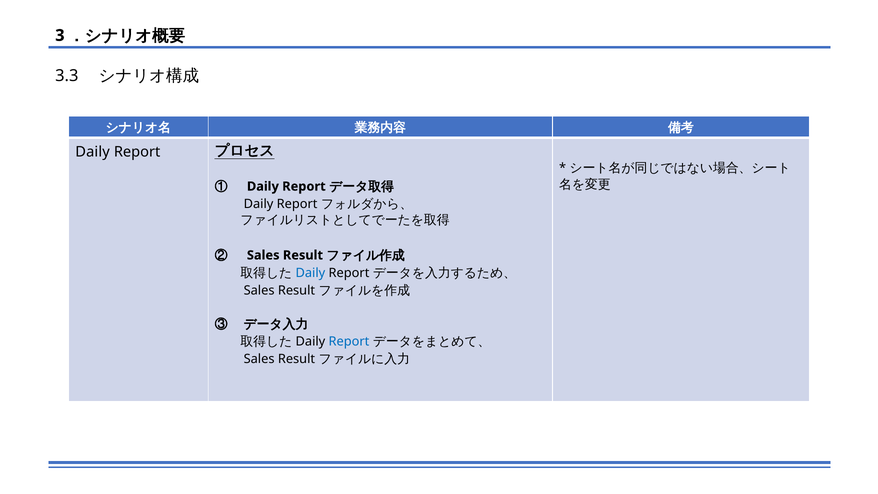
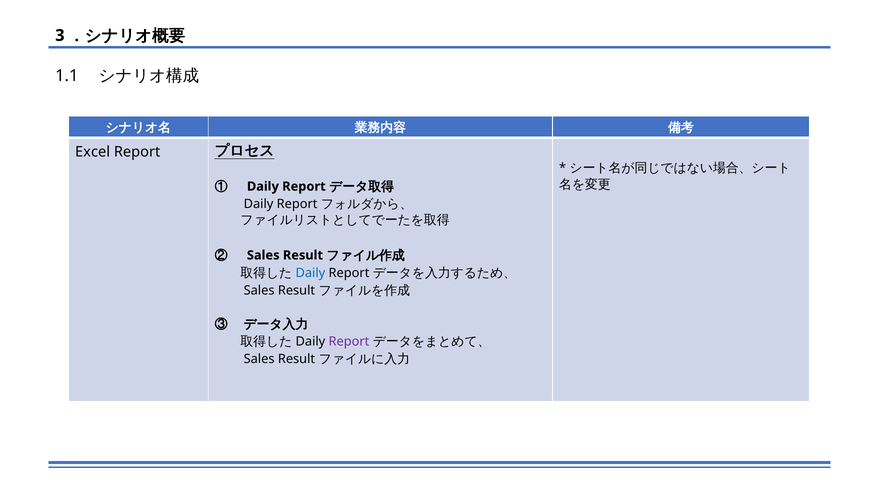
3.3: 3.3 -> 1.1 (67, 76)
Daily: Daily -> Excel (93, 152)
Report colour: blue -> purple (349, 342)
